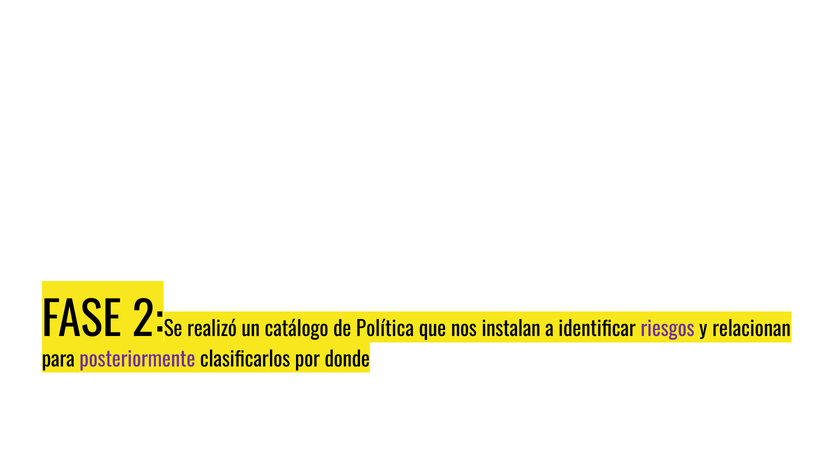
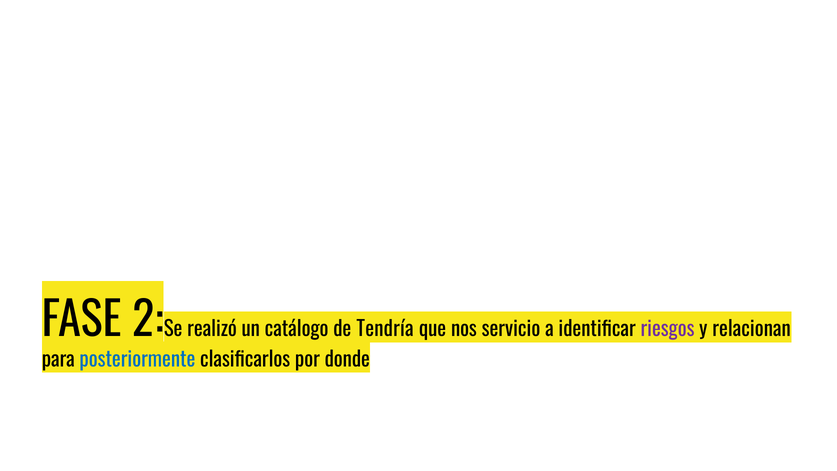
Política: Política -> Tendría (385, 329)
instalan: instalan -> servicio (511, 329)
posteriormente colour: purple -> blue (137, 360)
